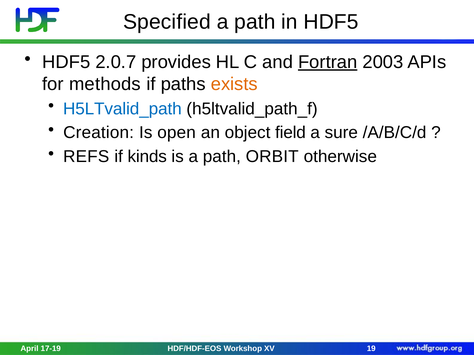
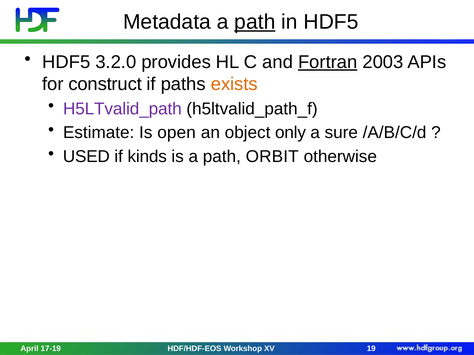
Specified: Specified -> Metadata (167, 22)
path underline: none -> present (255, 22)
2.0.7: 2.0.7 -> 3.2.0 (116, 62)
methods: methods -> construct (105, 84)
H5LTvalid_path colour: blue -> purple (122, 109)
Creation: Creation -> Estimate (99, 133)
field: field -> only (290, 133)
REFS: REFS -> USED (86, 157)
